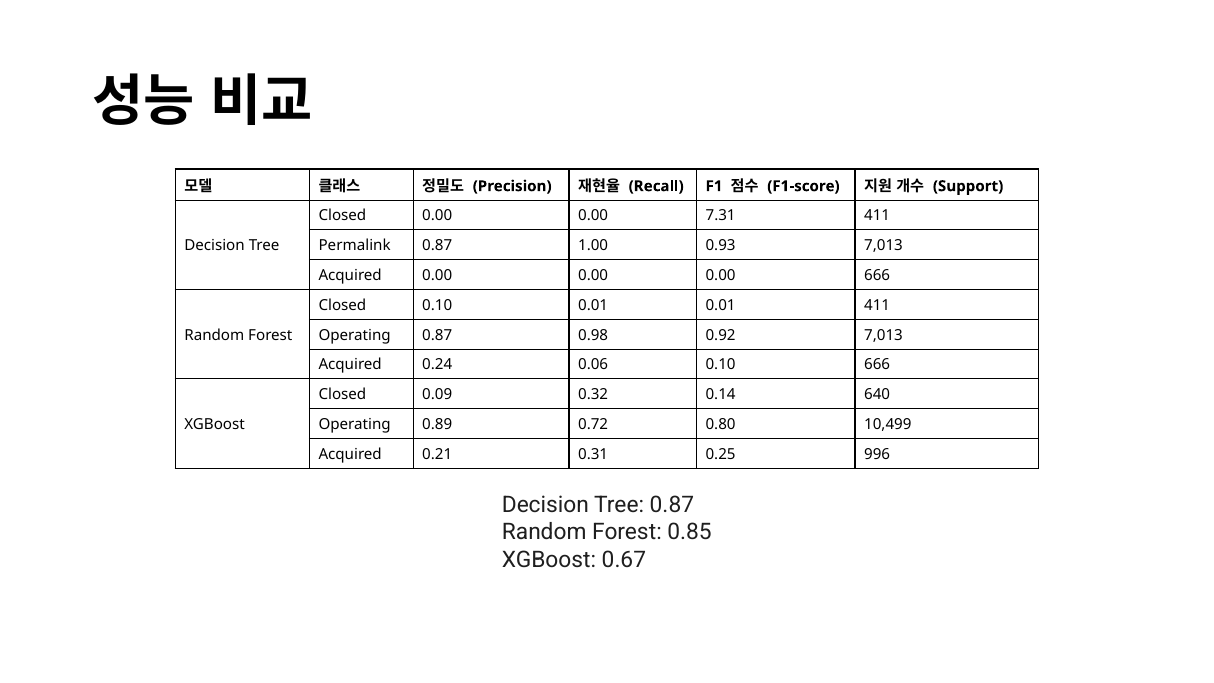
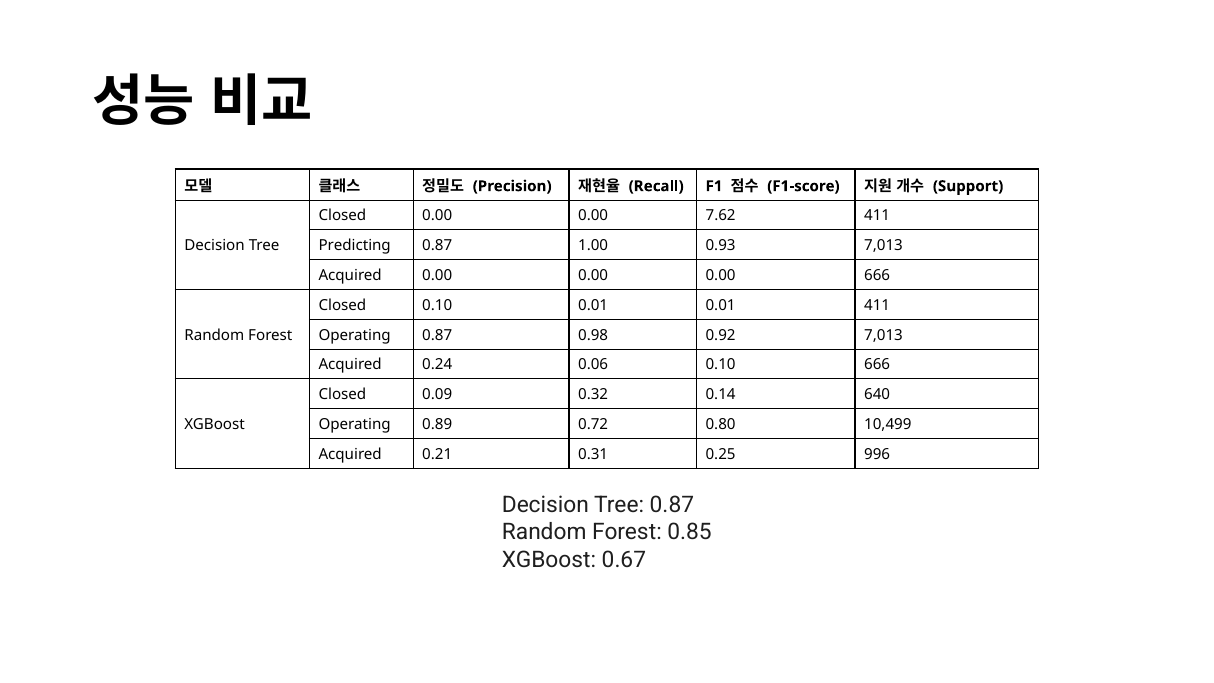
7.31: 7.31 -> 7.62 (721, 216)
Permalink: Permalink -> Predicting (355, 246)
